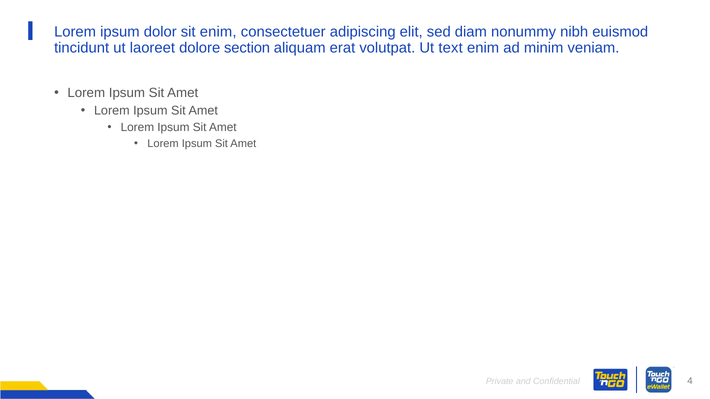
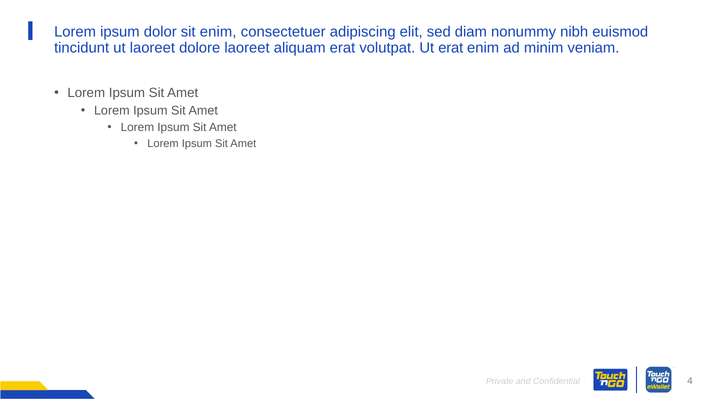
dolore section: section -> laoreet (247, 48)
Ut text: text -> erat (451, 48)
